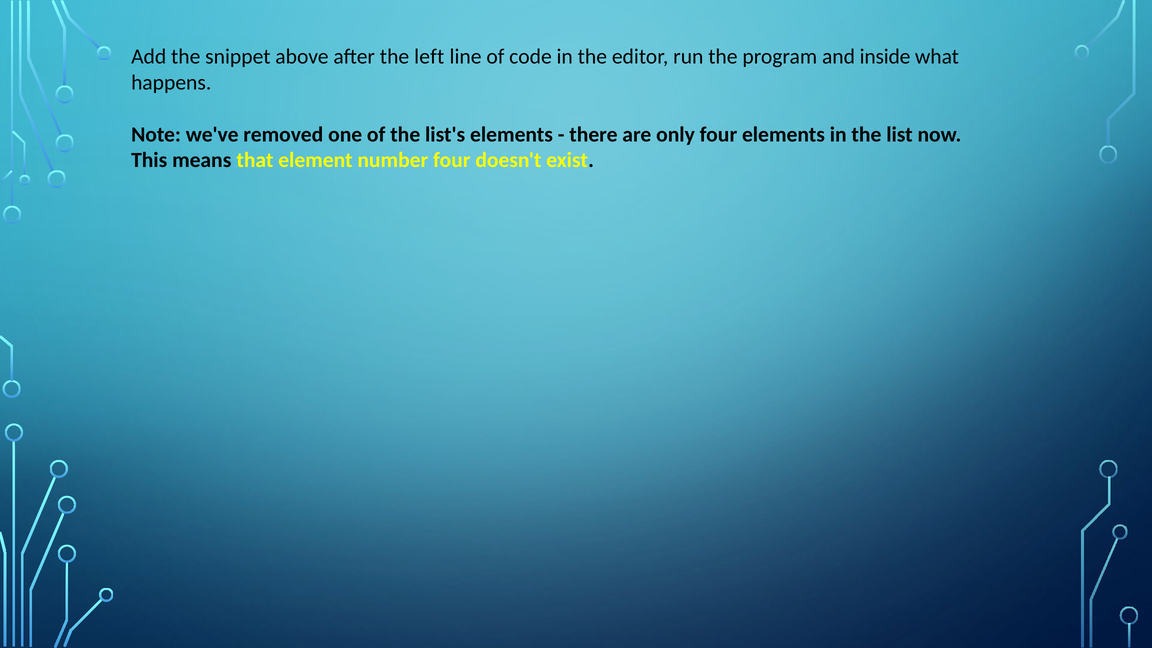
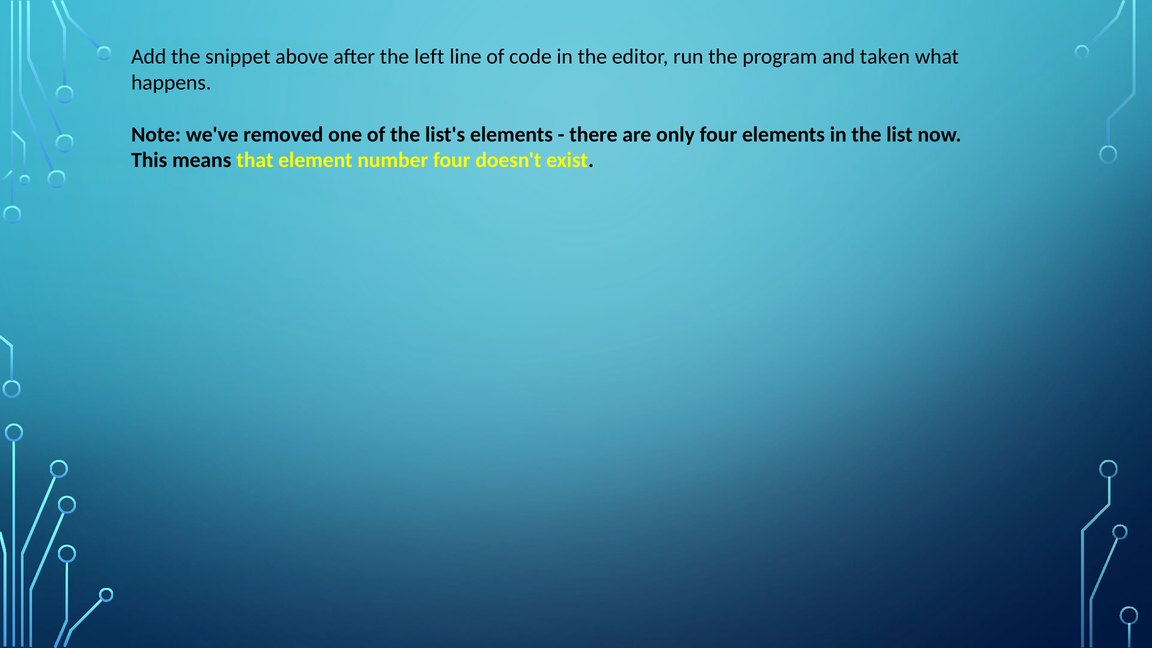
inside: inside -> taken (885, 57)
